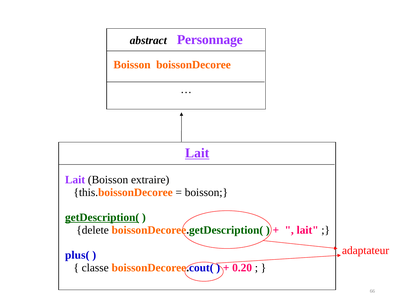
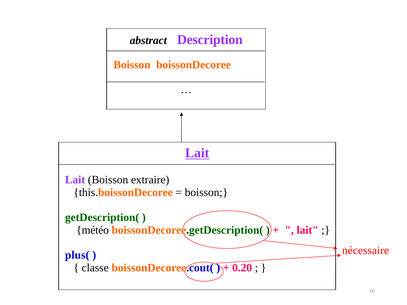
Personnage: Personnage -> Description (210, 40)
getDescription( underline: present -> none (102, 218)
delete: delete -> météo (93, 230)
adaptateur: adaptateur -> nécessaire (366, 251)
